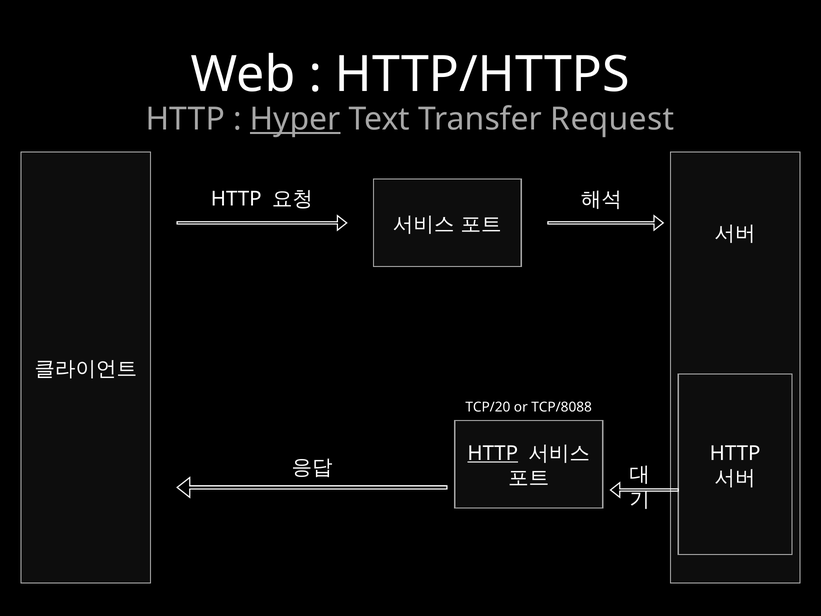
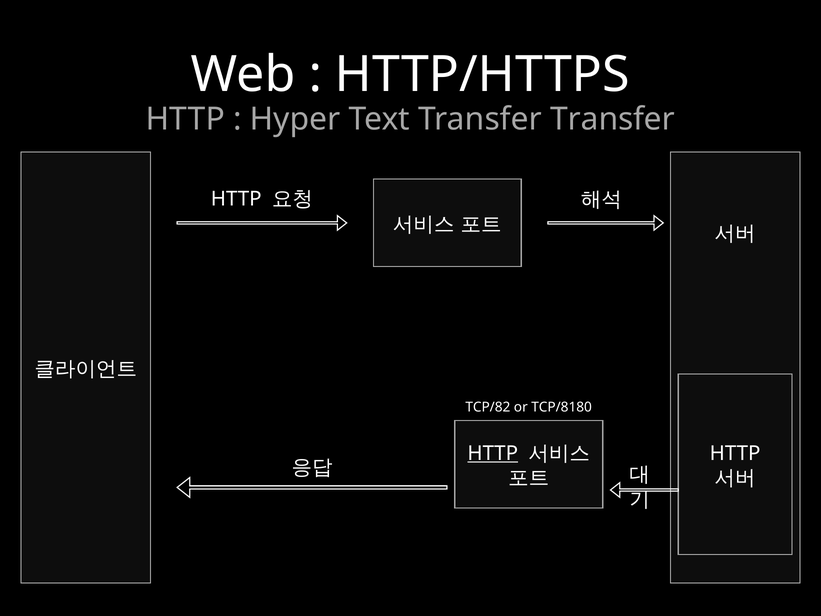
Hyper underline: present -> none (295, 119)
Transfer Request: Request -> Transfer (613, 119)
TCP/20: TCP/20 -> TCP/82 (488, 407)
TCP/8088: TCP/8088 -> TCP/8180 (562, 407)
